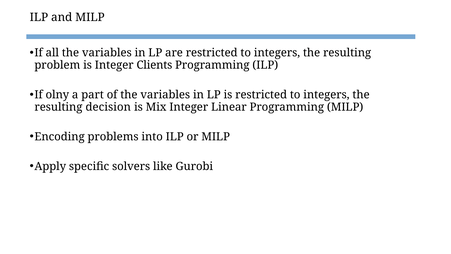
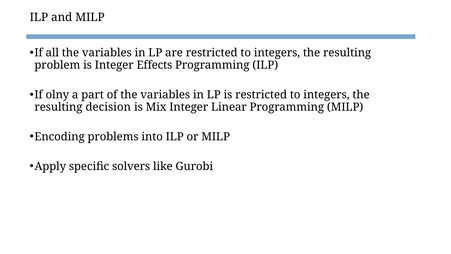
Clients: Clients -> Effects (154, 65)
